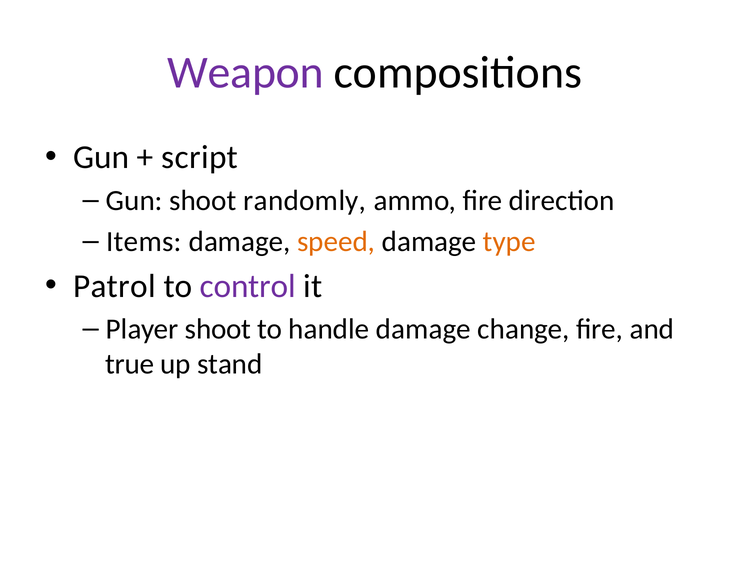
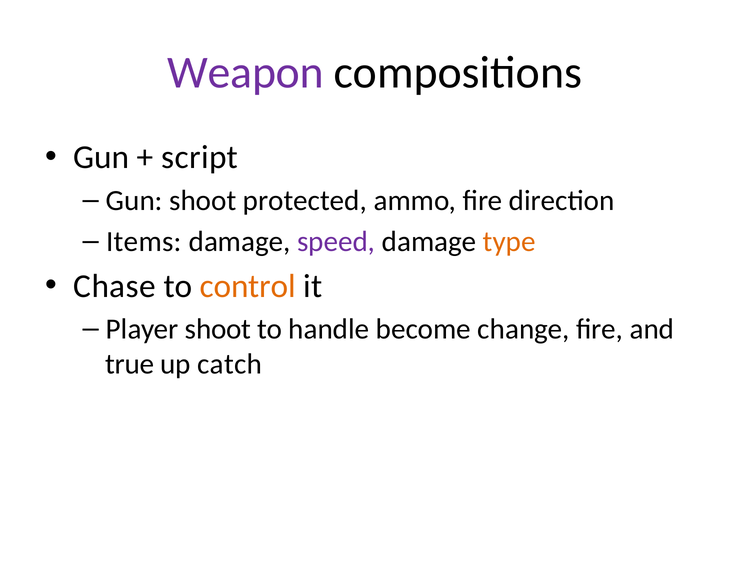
randomly: randomly -> protected (305, 200)
speed colour: orange -> purple (336, 241)
Patrol: Patrol -> Chase (114, 286)
control colour: purple -> orange (248, 286)
handle damage: damage -> become (423, 329)
stand: stand -> catch (230, 364)
